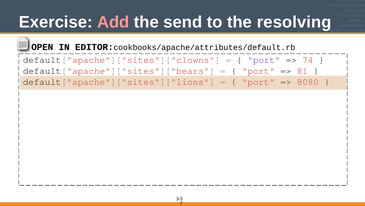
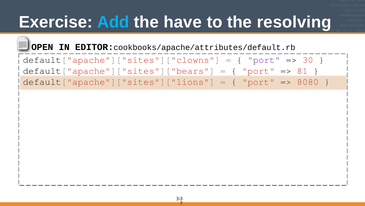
Add colour: pink -> light blue (113, 22)
send: send -> have (183, 22)
74: 74 -> 30 (308, 60)
